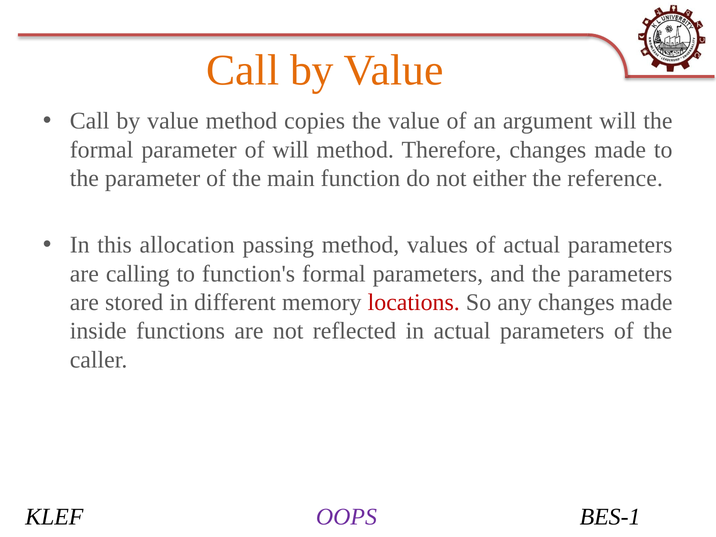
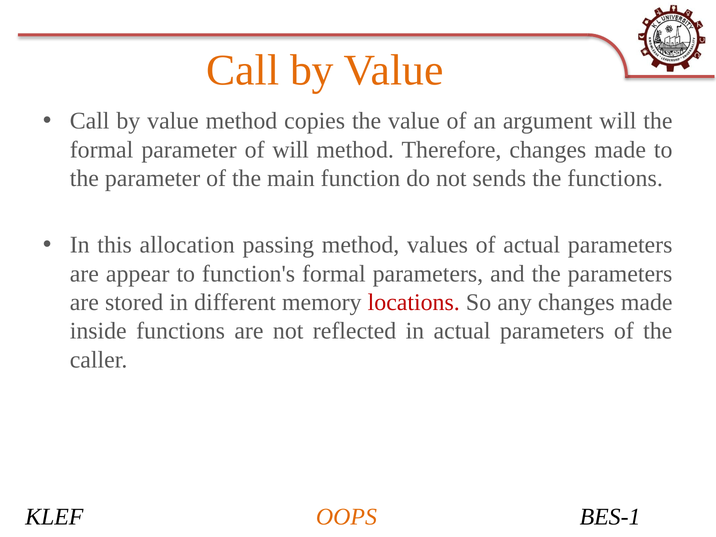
either: either -> sends (499, 178)
the reference: reference -> functions (615, 178)
calling: calling -> appear (138, 274)
OOPS colour: purple -> orange (346, 517)
